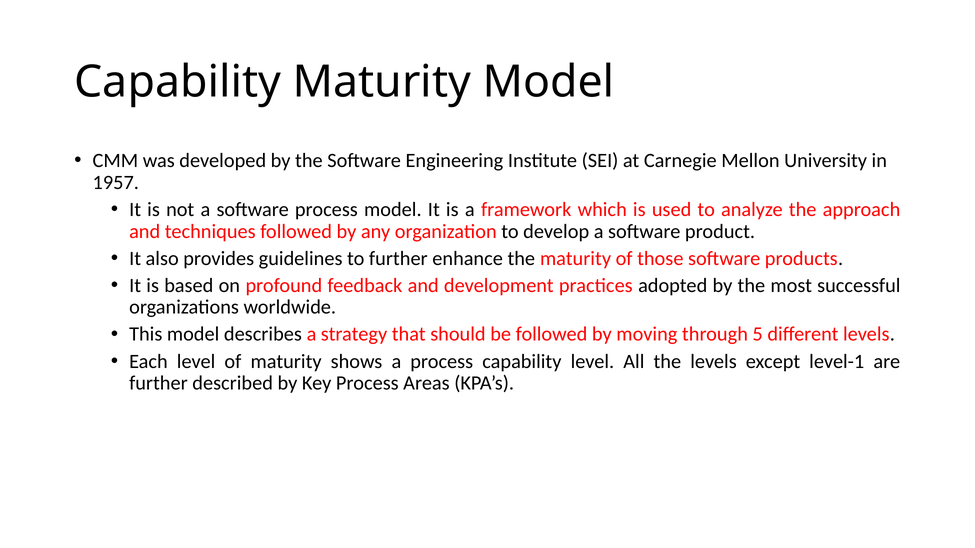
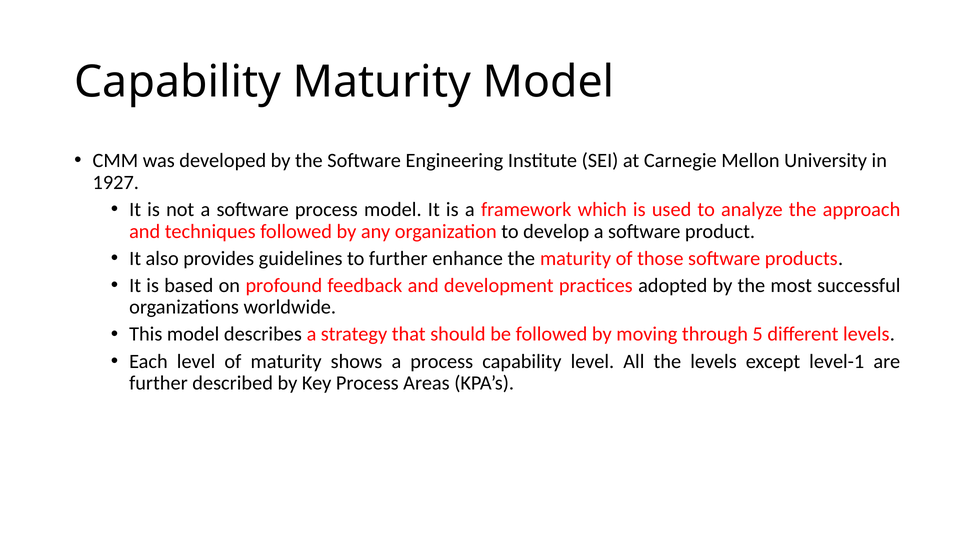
1957: 1957 -> 1927 (116, 182)
